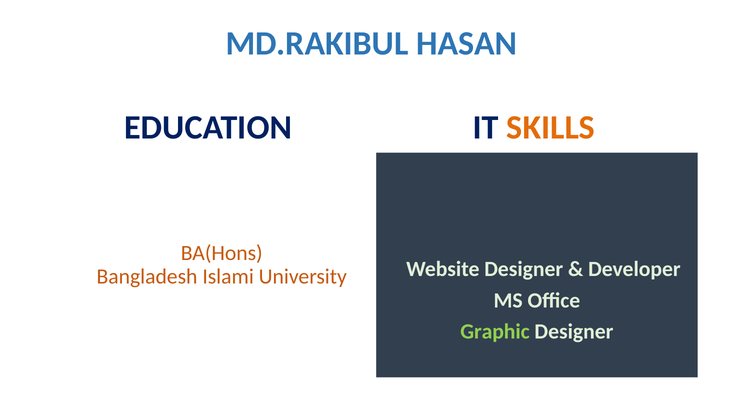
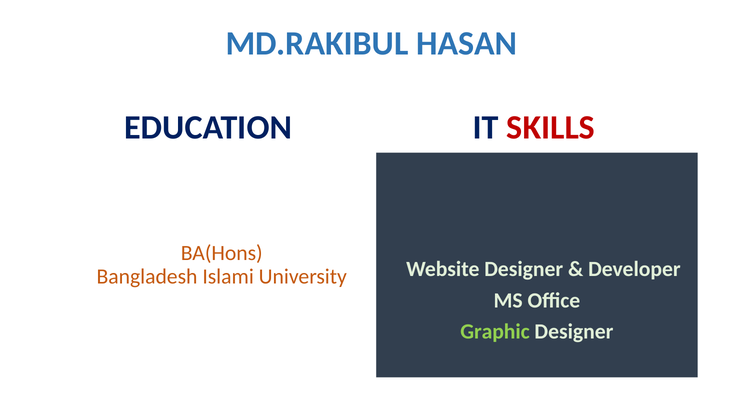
SKILLS colour: orange -> red (551, 127)
